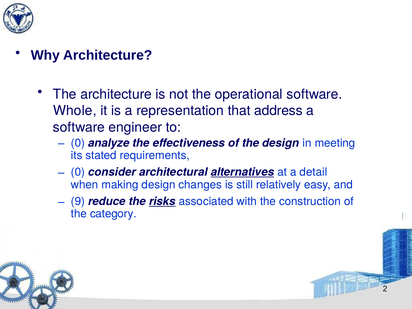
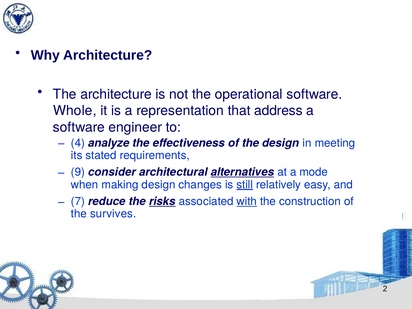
0: 0 -> 4 (78, 143)
0: 0 -> 9 (78, 172)
detail: detail -> mode (314, 172)
still underline: none -> present (245, 185)
9: 9 -> 7 (78, 202)
with underline: none -> present (247, 202)
category: category -> survives (113, 214)
